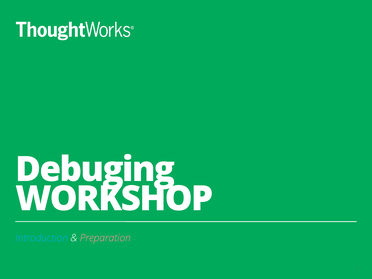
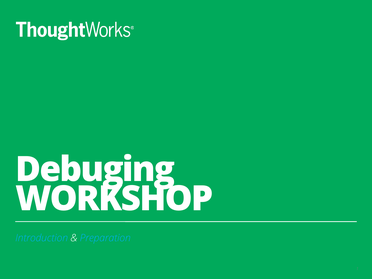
Preparation colour: pink -> light blue (105, 238)
